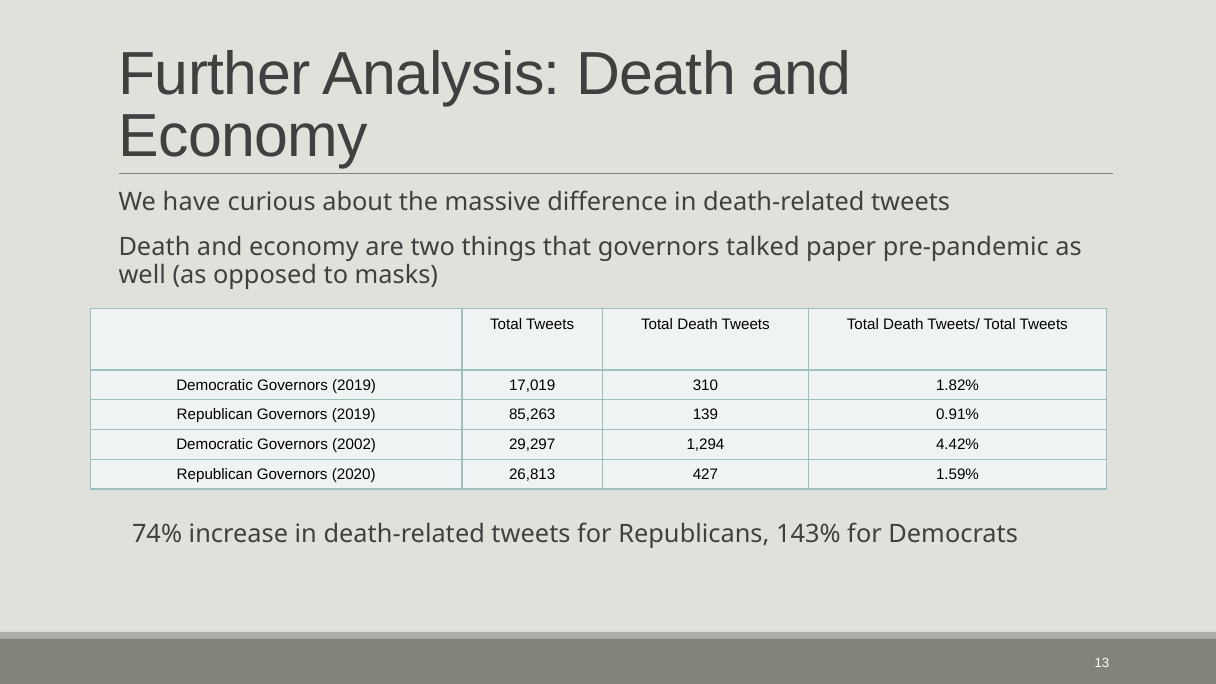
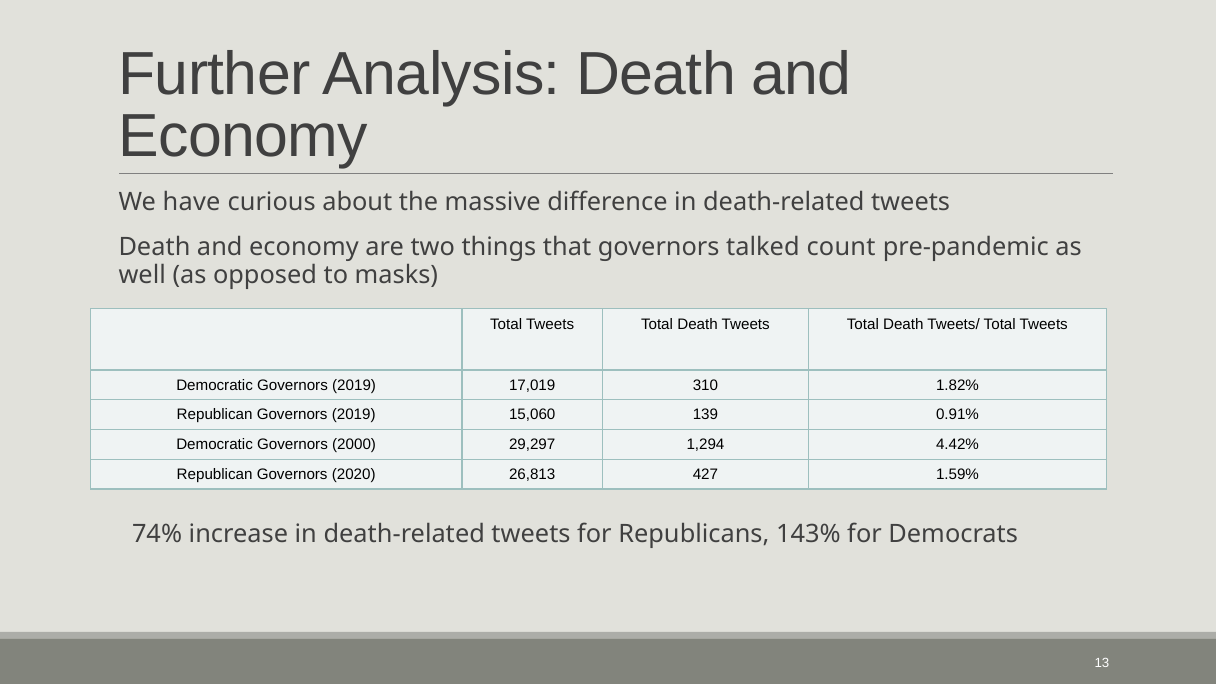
paper: paper -> count (841, 247)
85,263: 85,263 -> 15,060 (532, 415)
2002: 2002 -> 2000 (354, 445)
